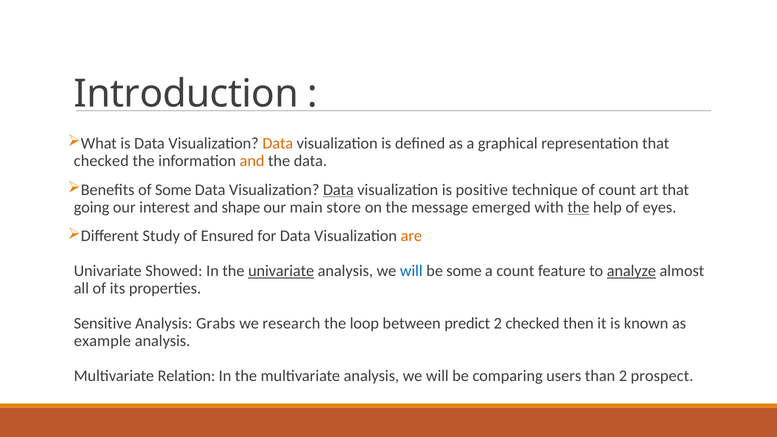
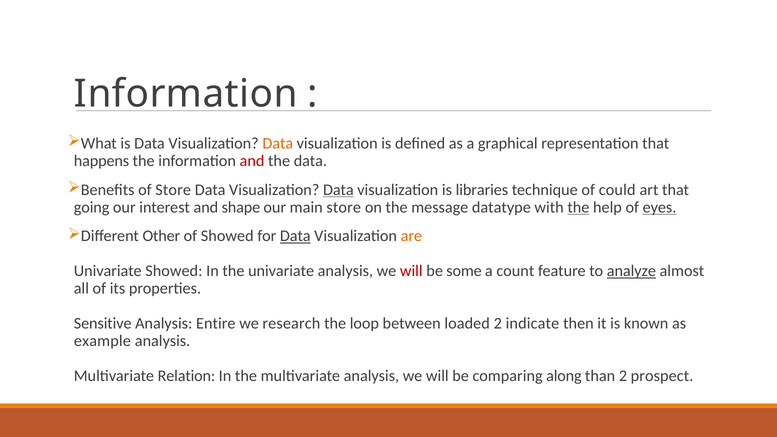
Introduction: Introduction -> Information (186, 94)
checked: checked -> happens (101, 161)
and colour: orange -> red (252, 161)
of Some: Some -> Store (173, 190)
positive: positive -> libraries (482, 190)
of count: count -> could (617, 190)
emerged: emerged -> datatype (501, 207)
eyes underline: none -> present (660, 207)
Study: Study -> Other (161, 236)
of Ensured: Ensured -> Showed (227, 236)
Data underline: none -> present (295, 236)
univariate underline: present -> none (281, 271)
will colour: blue -> red (411, 271)
Grabs: Grabs -> Entire (216, 324)
predict: predict -> loaded (467, 324)
2 checked: checked -> indicate (532, 324)
users: users -> along (564, 376)
